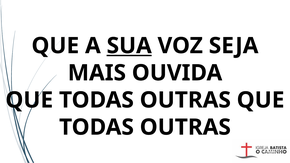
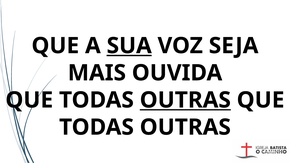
OUTRAS underline: none -> present (185, 100)
